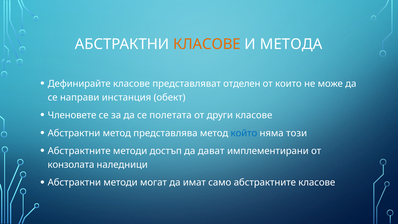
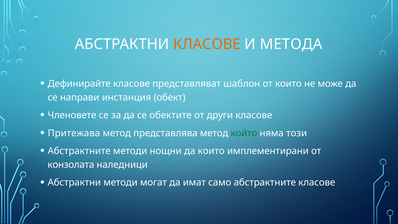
отделен: отделен -> шаблон (242, 84)
полетата: полетата -> обектите (171, 115)
Абстрактни: Абстрактни -> Притежава (74, 133)
който colour: blue -> green (244, 133)
достъп: достъп -> нощни (166, 151)
да дават: дават -> които (211, 151)
